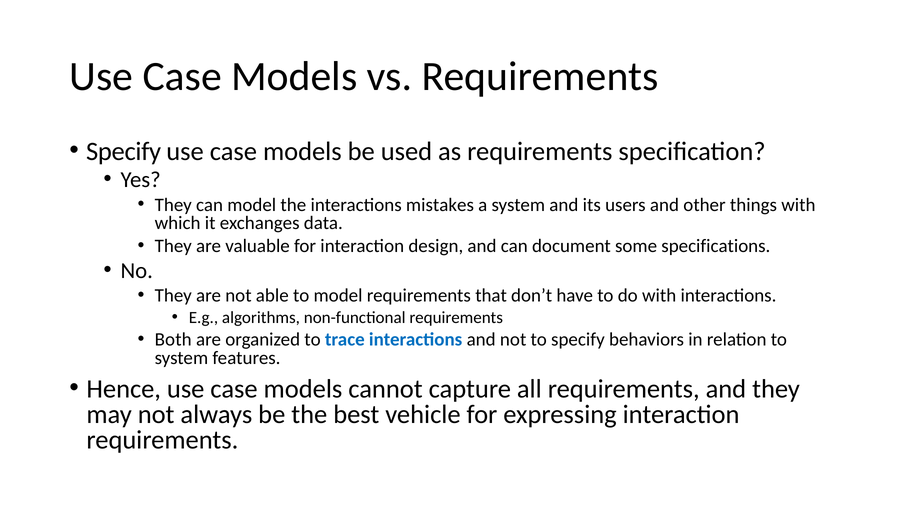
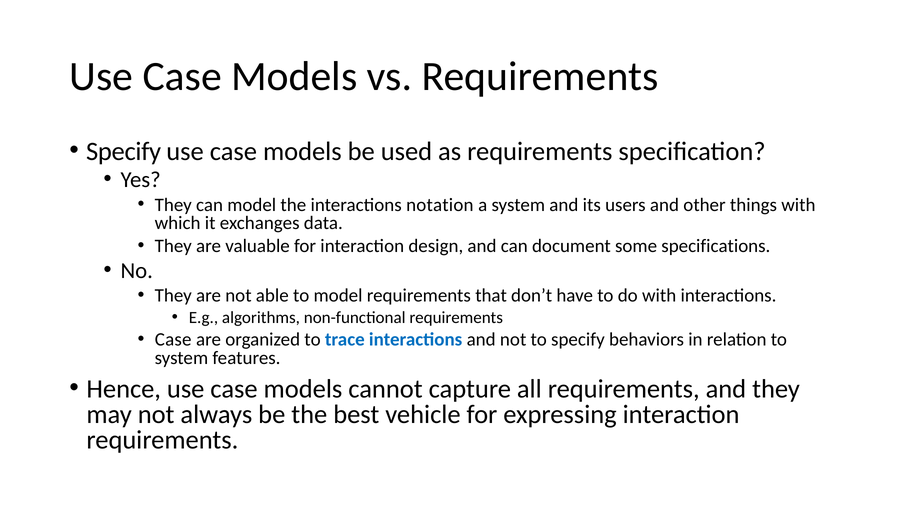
mistakes: mistakes -> notation (440, 205)
Both: Both -> Case (173, 340)
